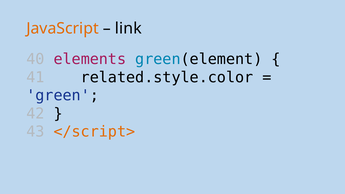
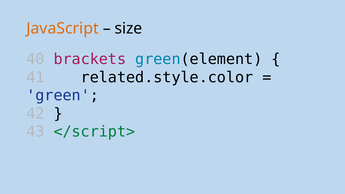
link: link -> size (128, 28)
elements: elements -> brackets (90, 59)
</script> colour: orange -> green (94, 132)
